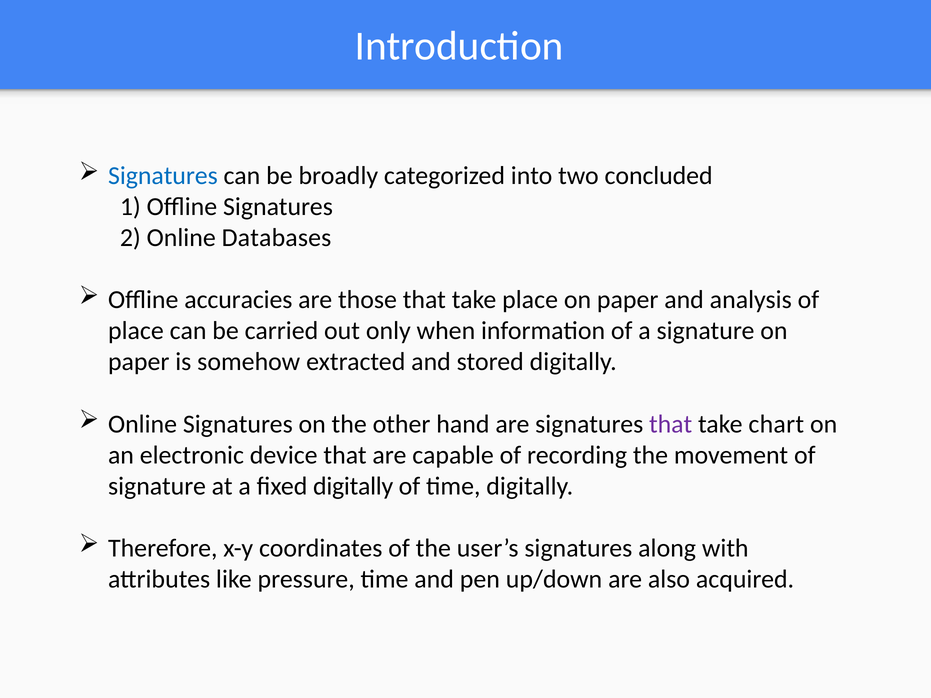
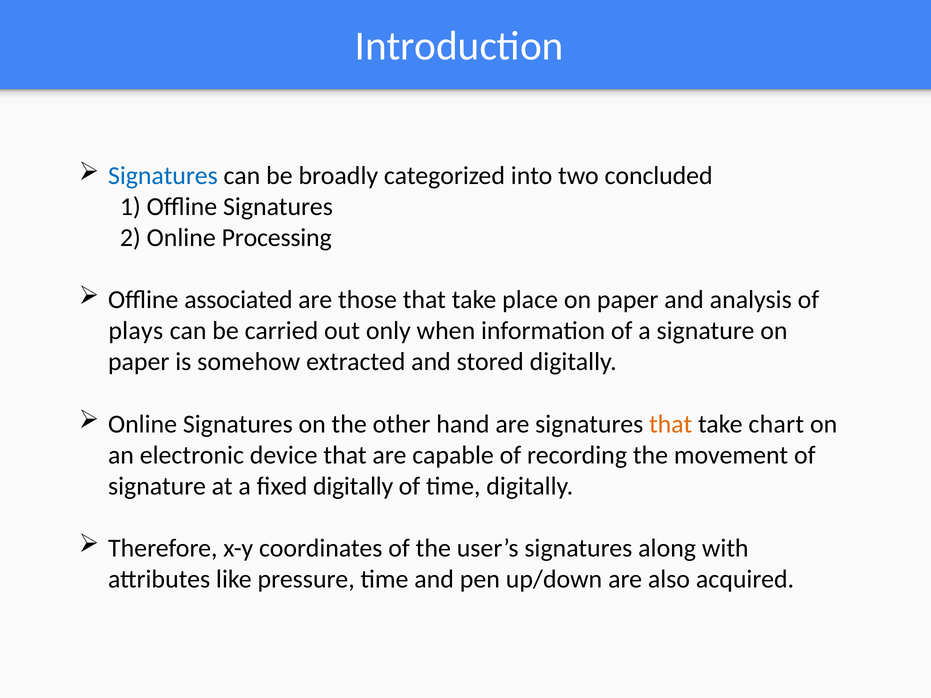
Databases: Databases -> Processing (277, 238)
accuracies: accuracies -> associated (238, 300)
place: place -> plays (136, 331)
that colour: purple -> orange (671, 424)
